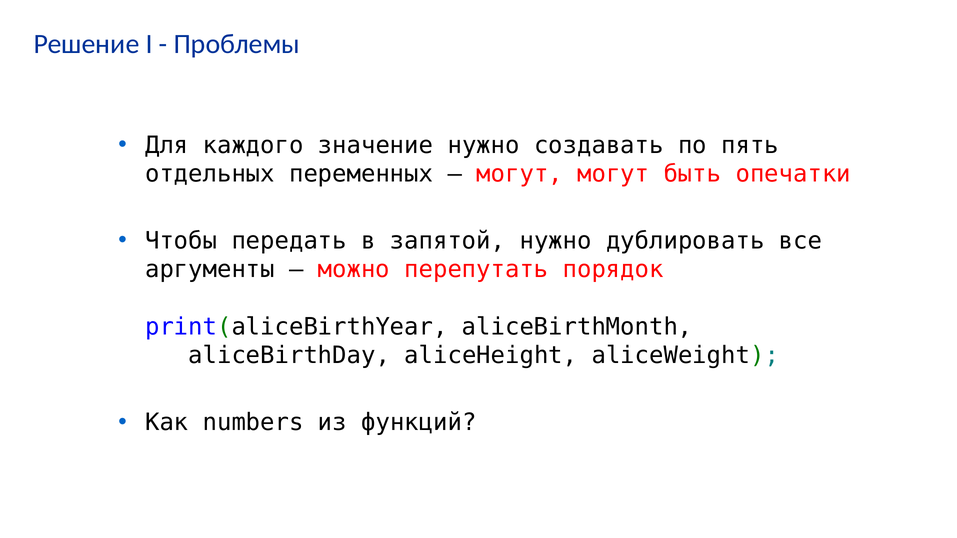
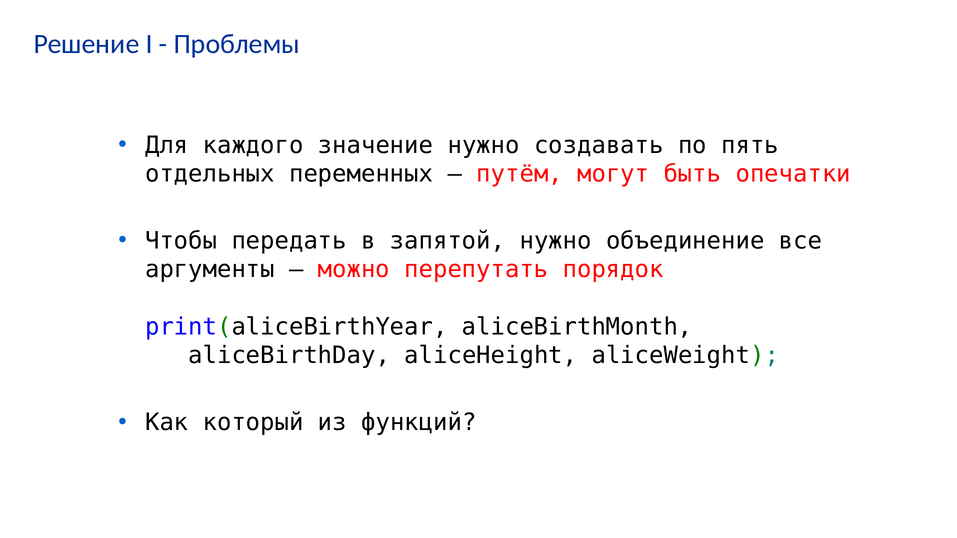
могут: могут -> путём (520, 174)
дублировать: дублировать -> объединение (685, 241)
numbers: numbers -> который (253, 423)
